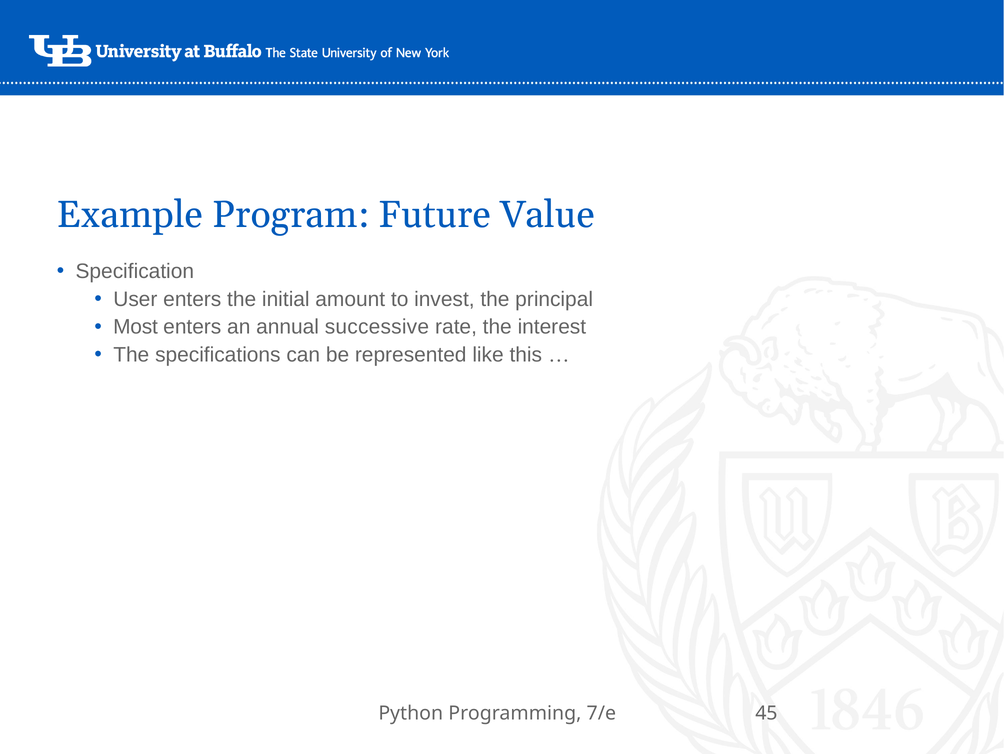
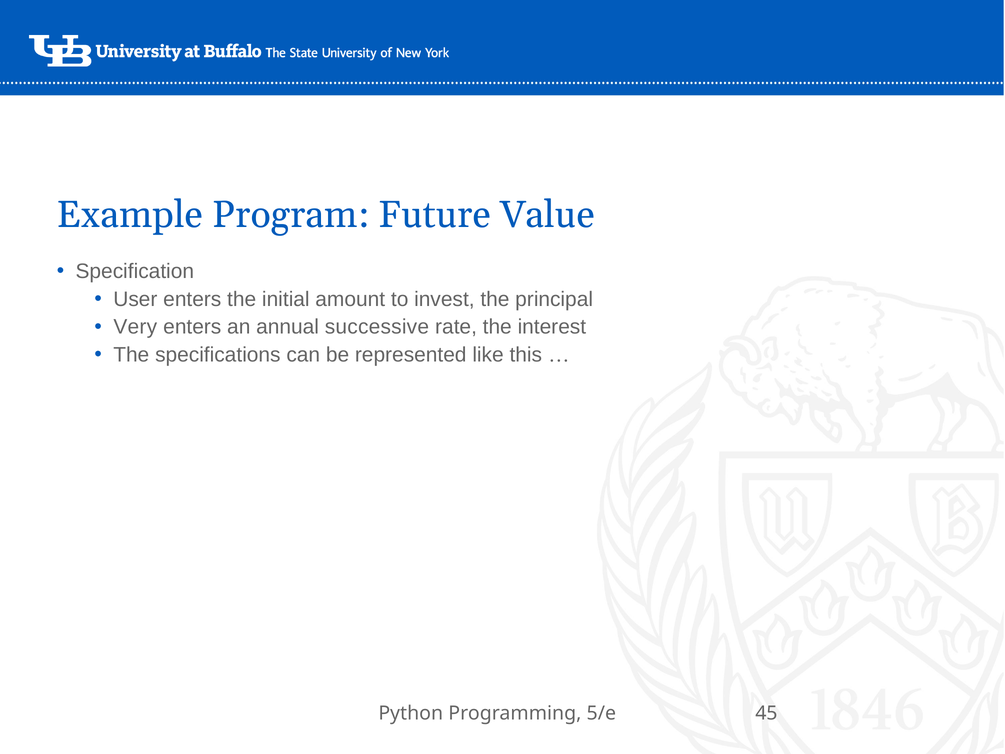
Most: Most -> Very (135, 327)
7/e: 7/e -> 5/e (601, 713)
